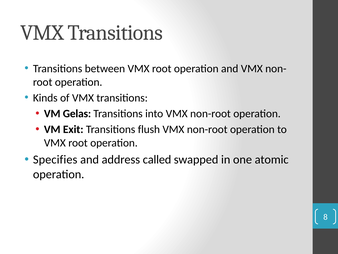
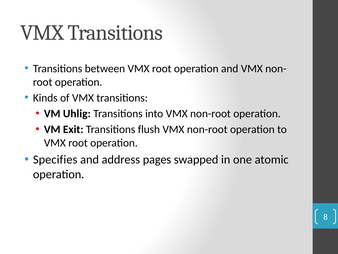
Gelas: Gelas -> Uhlig (77, 113)
called: called -> pages (157, 159)
